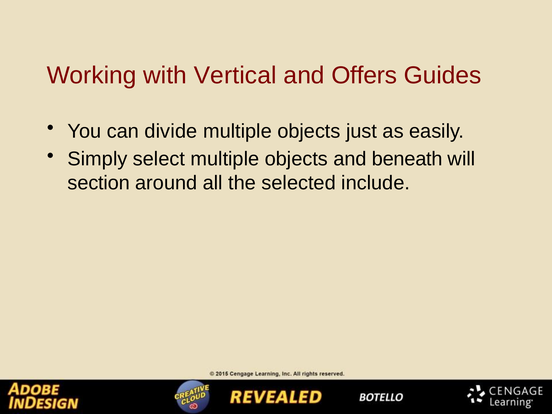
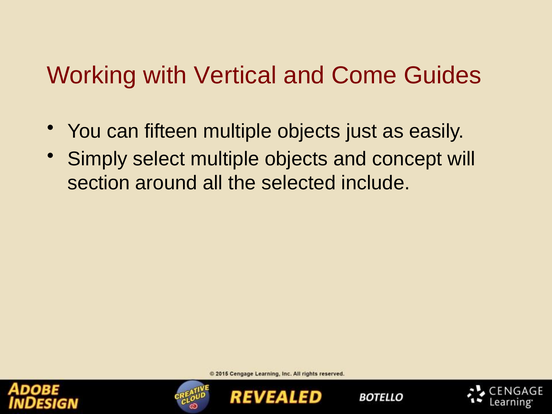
Offers: Offers -> Come (364, 75)
divide: divide -> fifteen (171, 131)
beneath: beneath -> concept (407, 159)
